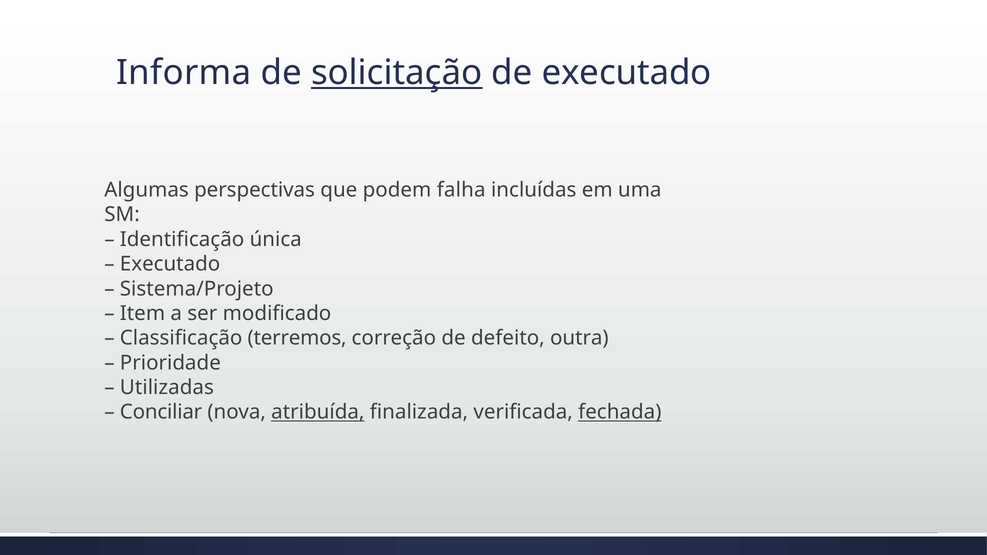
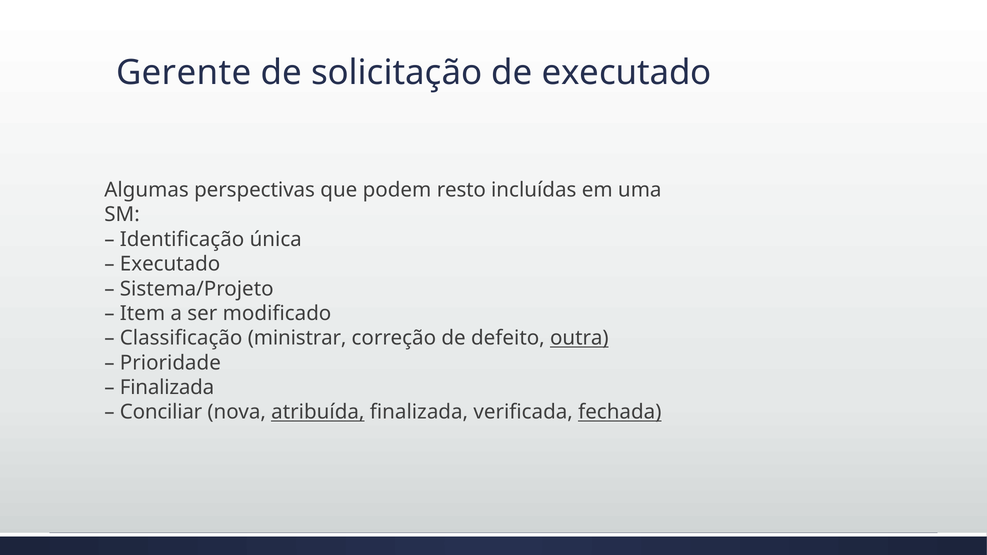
Informa: Informa -> Gerente (184, 73)
solicitação underline: present -> none (397, 73)
falha: falha -> resto (461, 190)
terremos: terremos -> ministrar (297, 338)
outra underline: none -> present (579, 338)
Utilizadas: Utilizadas -> Finalizada (167, 388)
